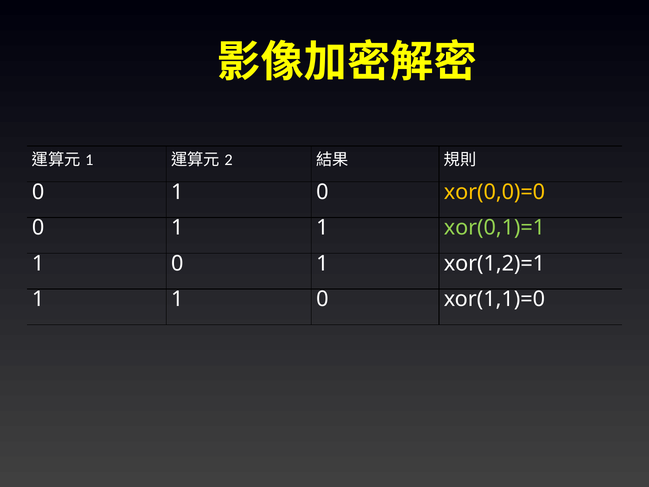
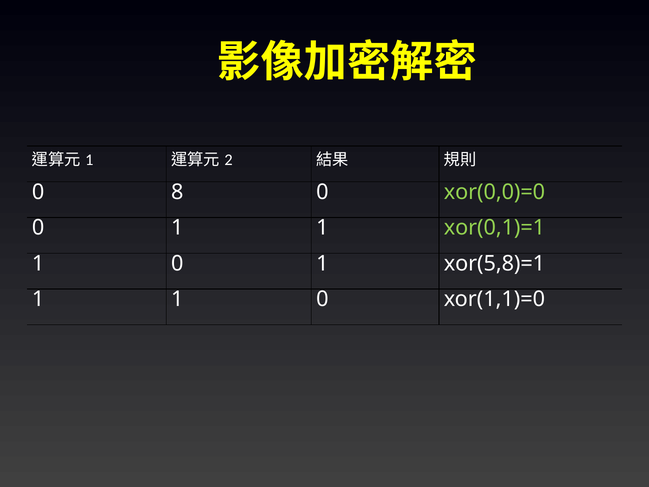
1: 1 -> 8 (177, 192)
xor(0,0)=0 colour: yellow -> light green (494, 192)
xor(1,2)=1: xor(1,2)=1 -> xor(5,8)=1 (494, 263)
